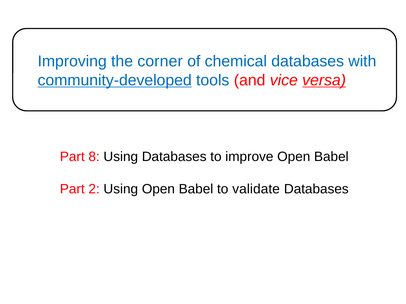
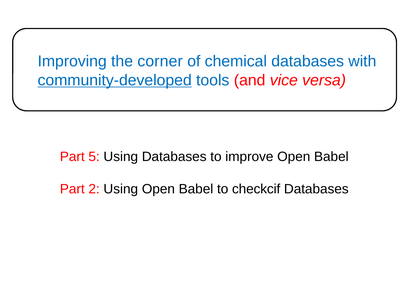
versa underline: present -> none (324, 80)
8: 8 -> 5 (94, 157)
validate: validate -> checkcif (256, 189)
